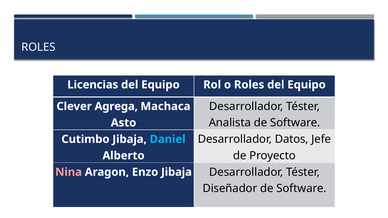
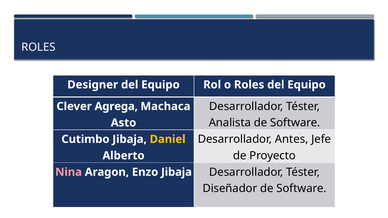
Licencias: Licencias -> Designer (93, 85)
Datos: Datos -> Antes (292, 139)
Daniel colour: light blue -> yellow (168, 139)
